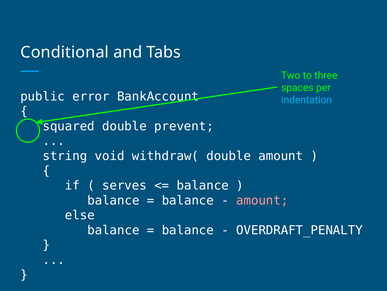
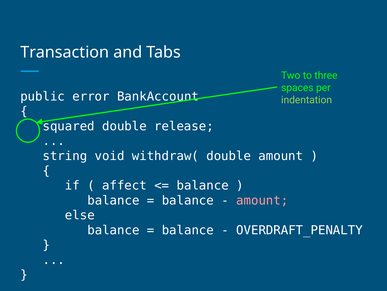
Conditional: Conditional -> Transaction (65, 52)
indentation colour: light blue -> light green (307, 100)
prevent: prevent -> release (184, 126)
serves: serves -> affect (124, 185)
